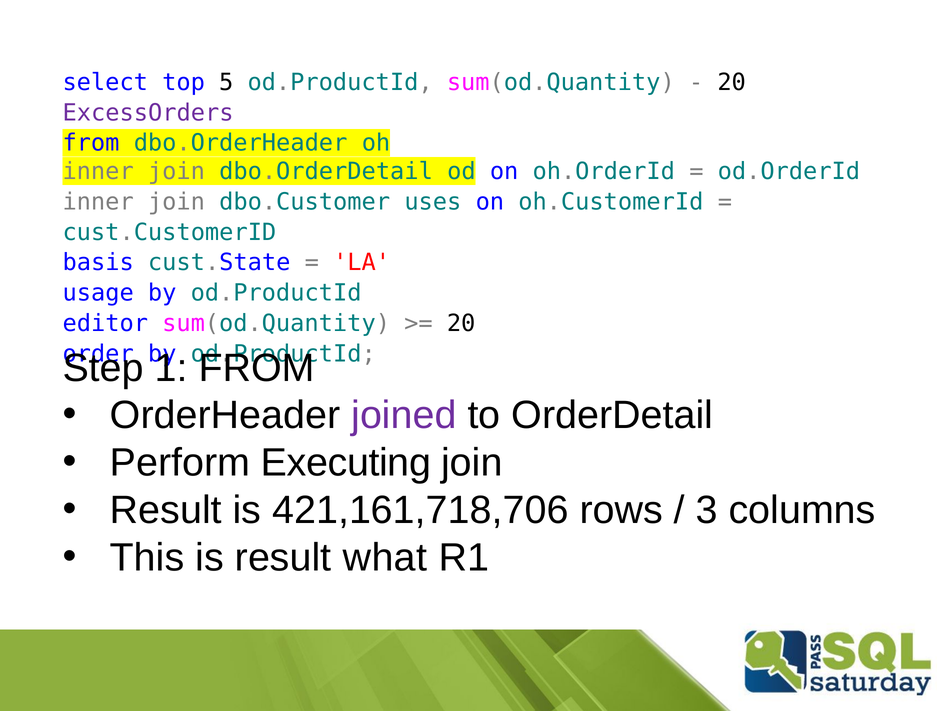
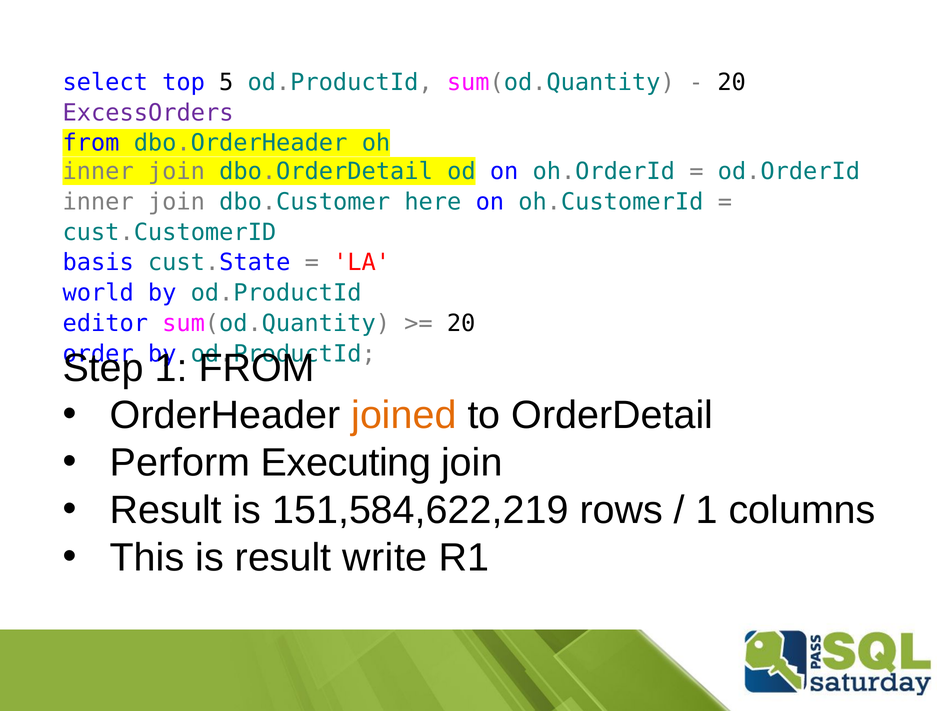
uses: uses -> here (433, 202)
usage: usage -> world (98, 293)
joined colour: purple -> orange (404, 415)
421,161,718,706: 421,161,718,706 -> 151,584,622,219 (420, 510)
3: 3 -> 1 (707, 510)
what: what -> write (385, 558)
